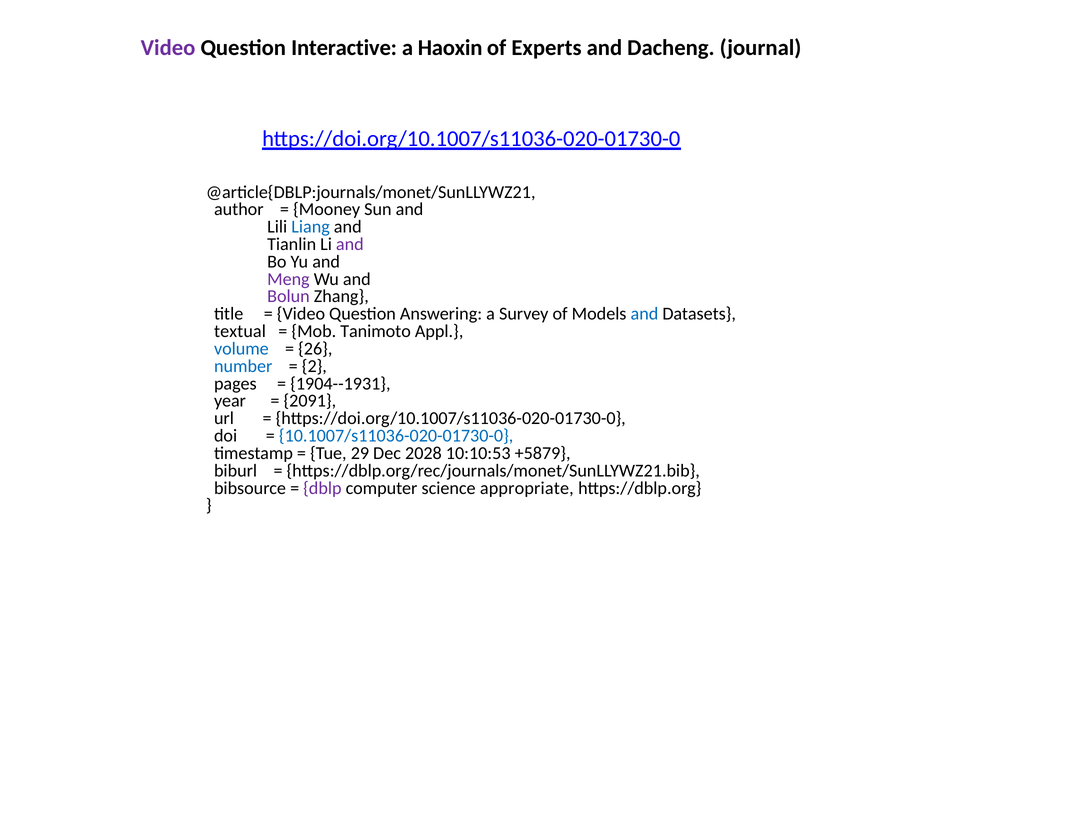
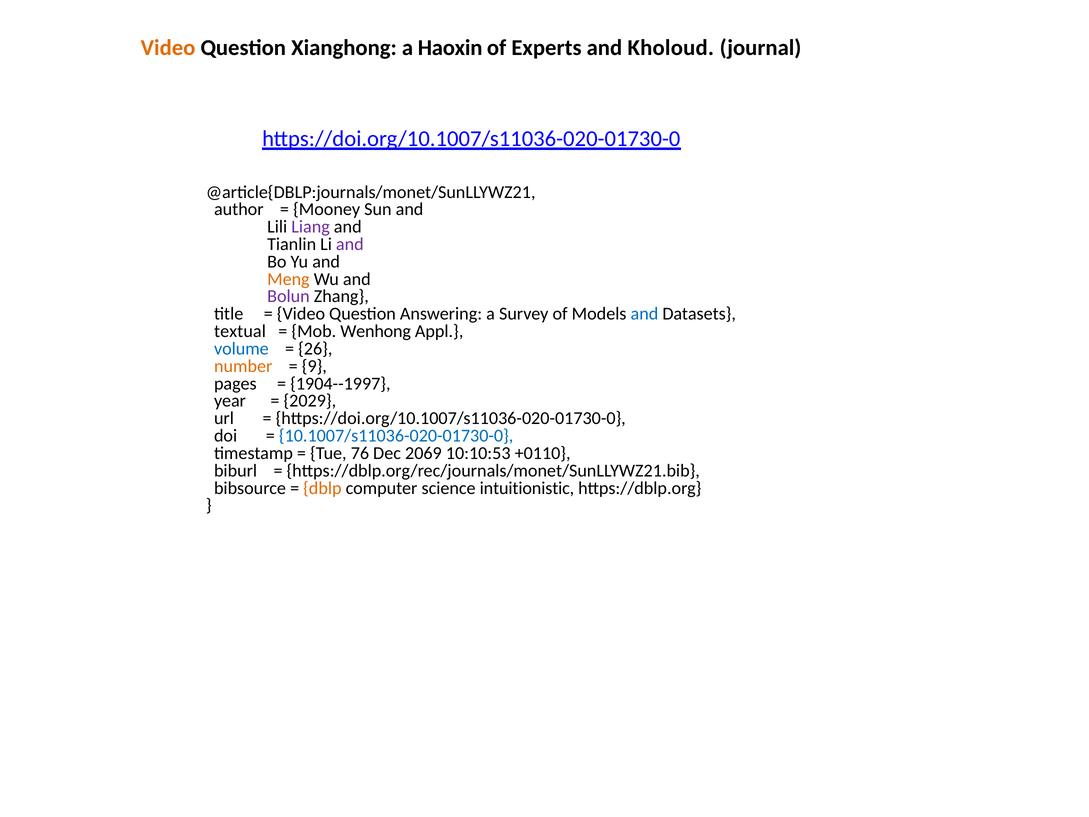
Video colour: purple -> orange (168, 48)
Interactive: Interactive -> Xianghong (344, 48)
Dacheng: Dacheng -> Kholoud (671, 48)
Liang colour: blue -> purple (311, 227)
Meng colour: purple -> orange (288, 279)
Tanimoto: Tanimoto -> Wenhong (376, 331)
number colour: blue -> orange (243, 366)
2: 2 -> 9 (314, 366)
1904--1931: 1904--1931 -> 1904--1997 (340, 383)
2091: 2091 -> 2029 (310, 401)
29: 29 -> 76 (360, 453)
2028: 2028 -> 2069 (423, 453)
+5879: +5879 -> +0110 (543, 453)
dblp colour: purple -> orange (322, 488)
appropriate: appropriate -> intuitionistic (527, 488)
